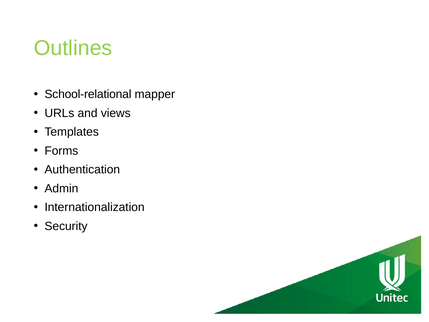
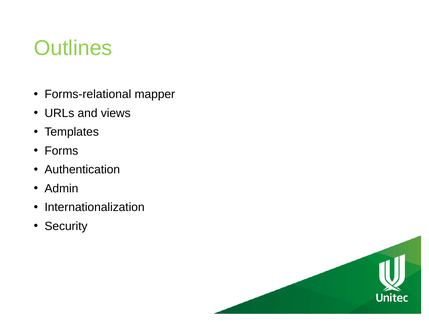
School-relational: School-relational -> Forms-relational (88, 94)
